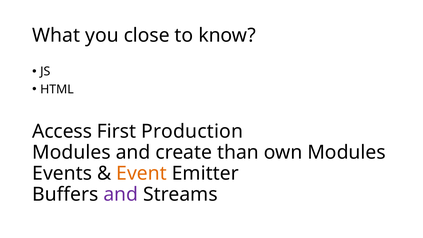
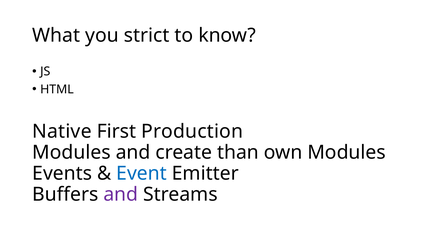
close: close -> strict (147, 36)
Access: Access -> Native (62, 131)
Event colour: orange -> blue (142, 173)
